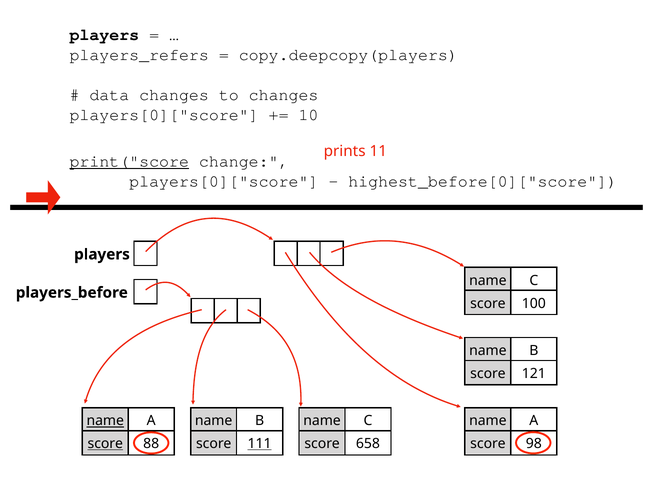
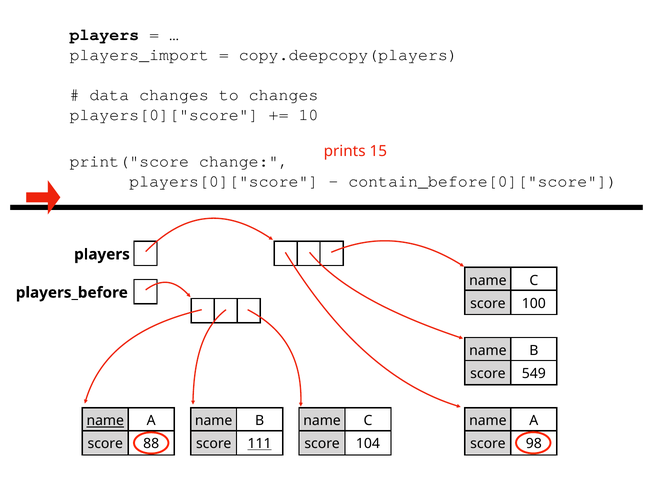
players_refers: players_refers -> players_import (139, 55)
11: 11 -> 15 (378, 151)
print("score underline: present -> none (129, 161)
highest_before[0]["score: highest_before[0]["score -> contain_before[0]["score (483, 181)
121: 121 -> 549 (534, 373)
score underline: present -> none (105, 444)
658: 658 -> 104 (368, 444)
